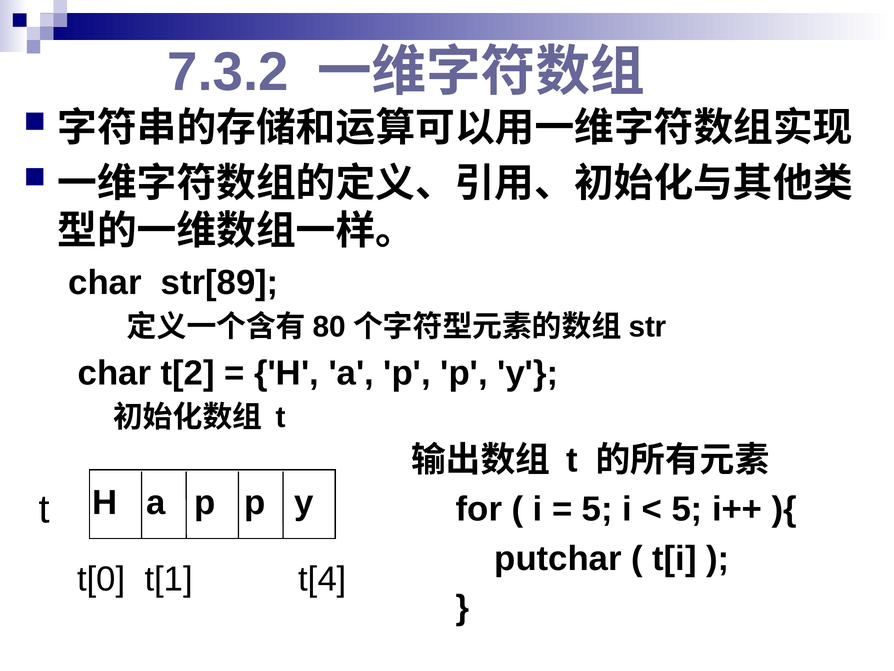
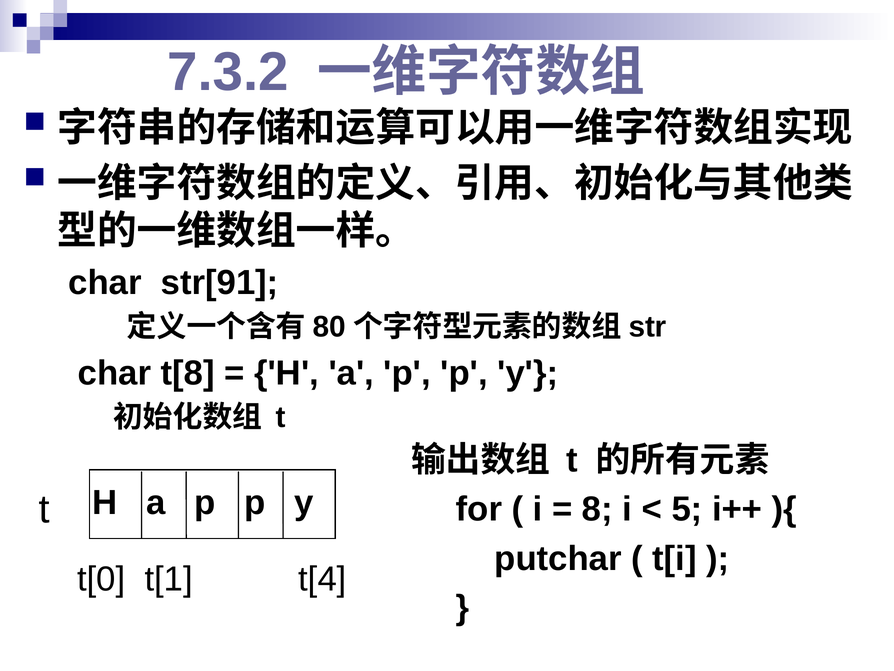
str[89: str[89 -> str[91 (220, 282)
t[2: t[2 -> t[8 (188, 373)
5: 5 -> 8 (597, 509)
